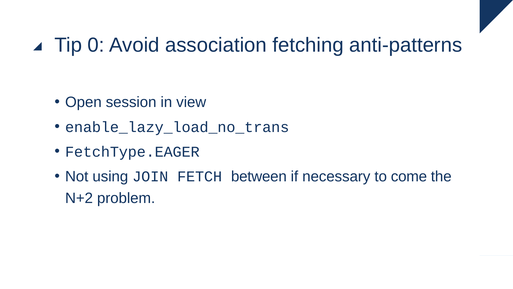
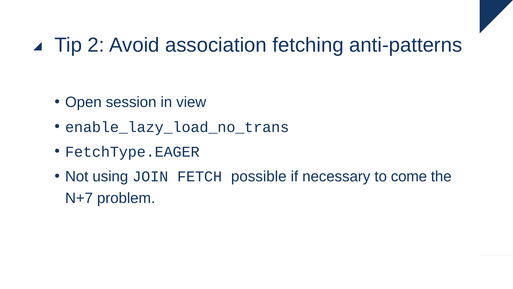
0: 0 -> 2 (96, 45)
between: between -> possible (259, 176)
N+2: N+2 -> N+7 (79, 198)
